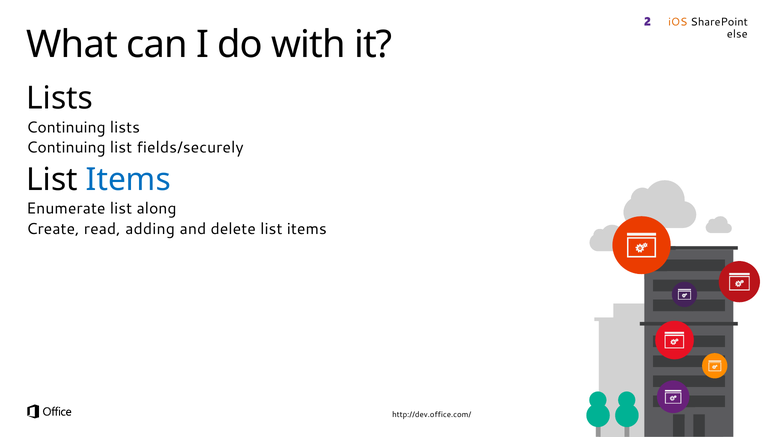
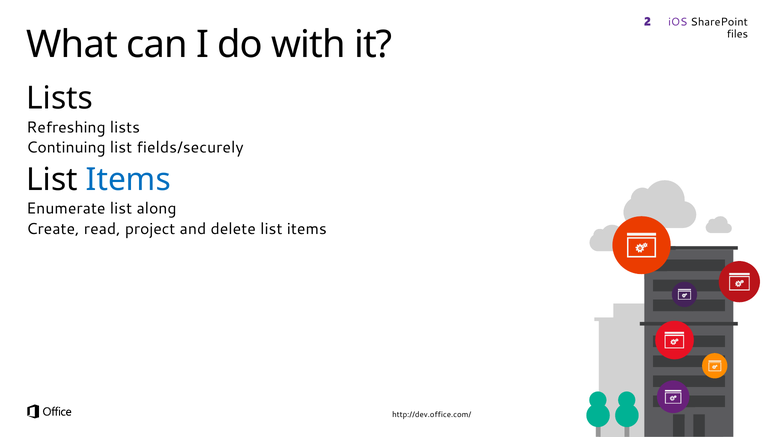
iOS colour: orange -> purple (678, 22)
else: else -> files (737, 34)
Continuing: Continuing -> Refreshing (66, 127)
adding: adding -> project (150, 229)
